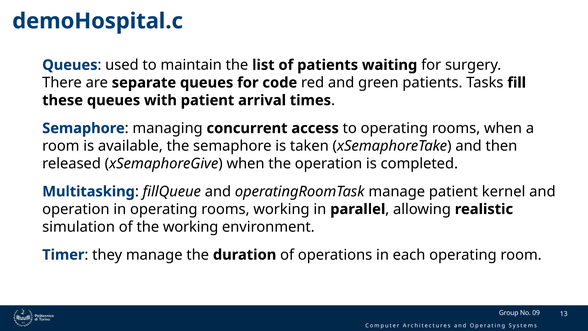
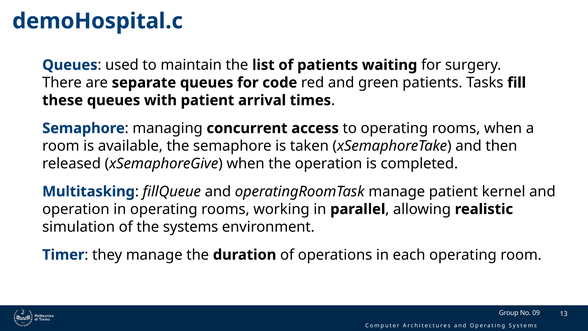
the working: working -> systems (191, 227)
